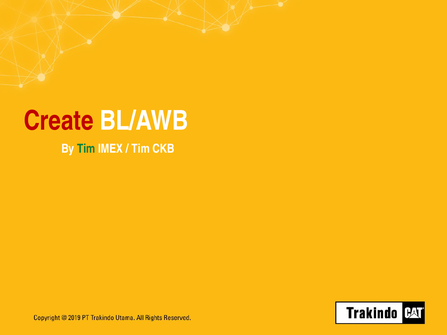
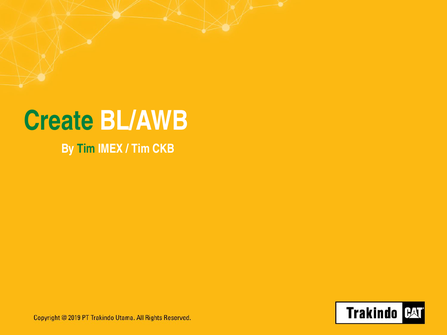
Create colour: red -> green (59, 121)
